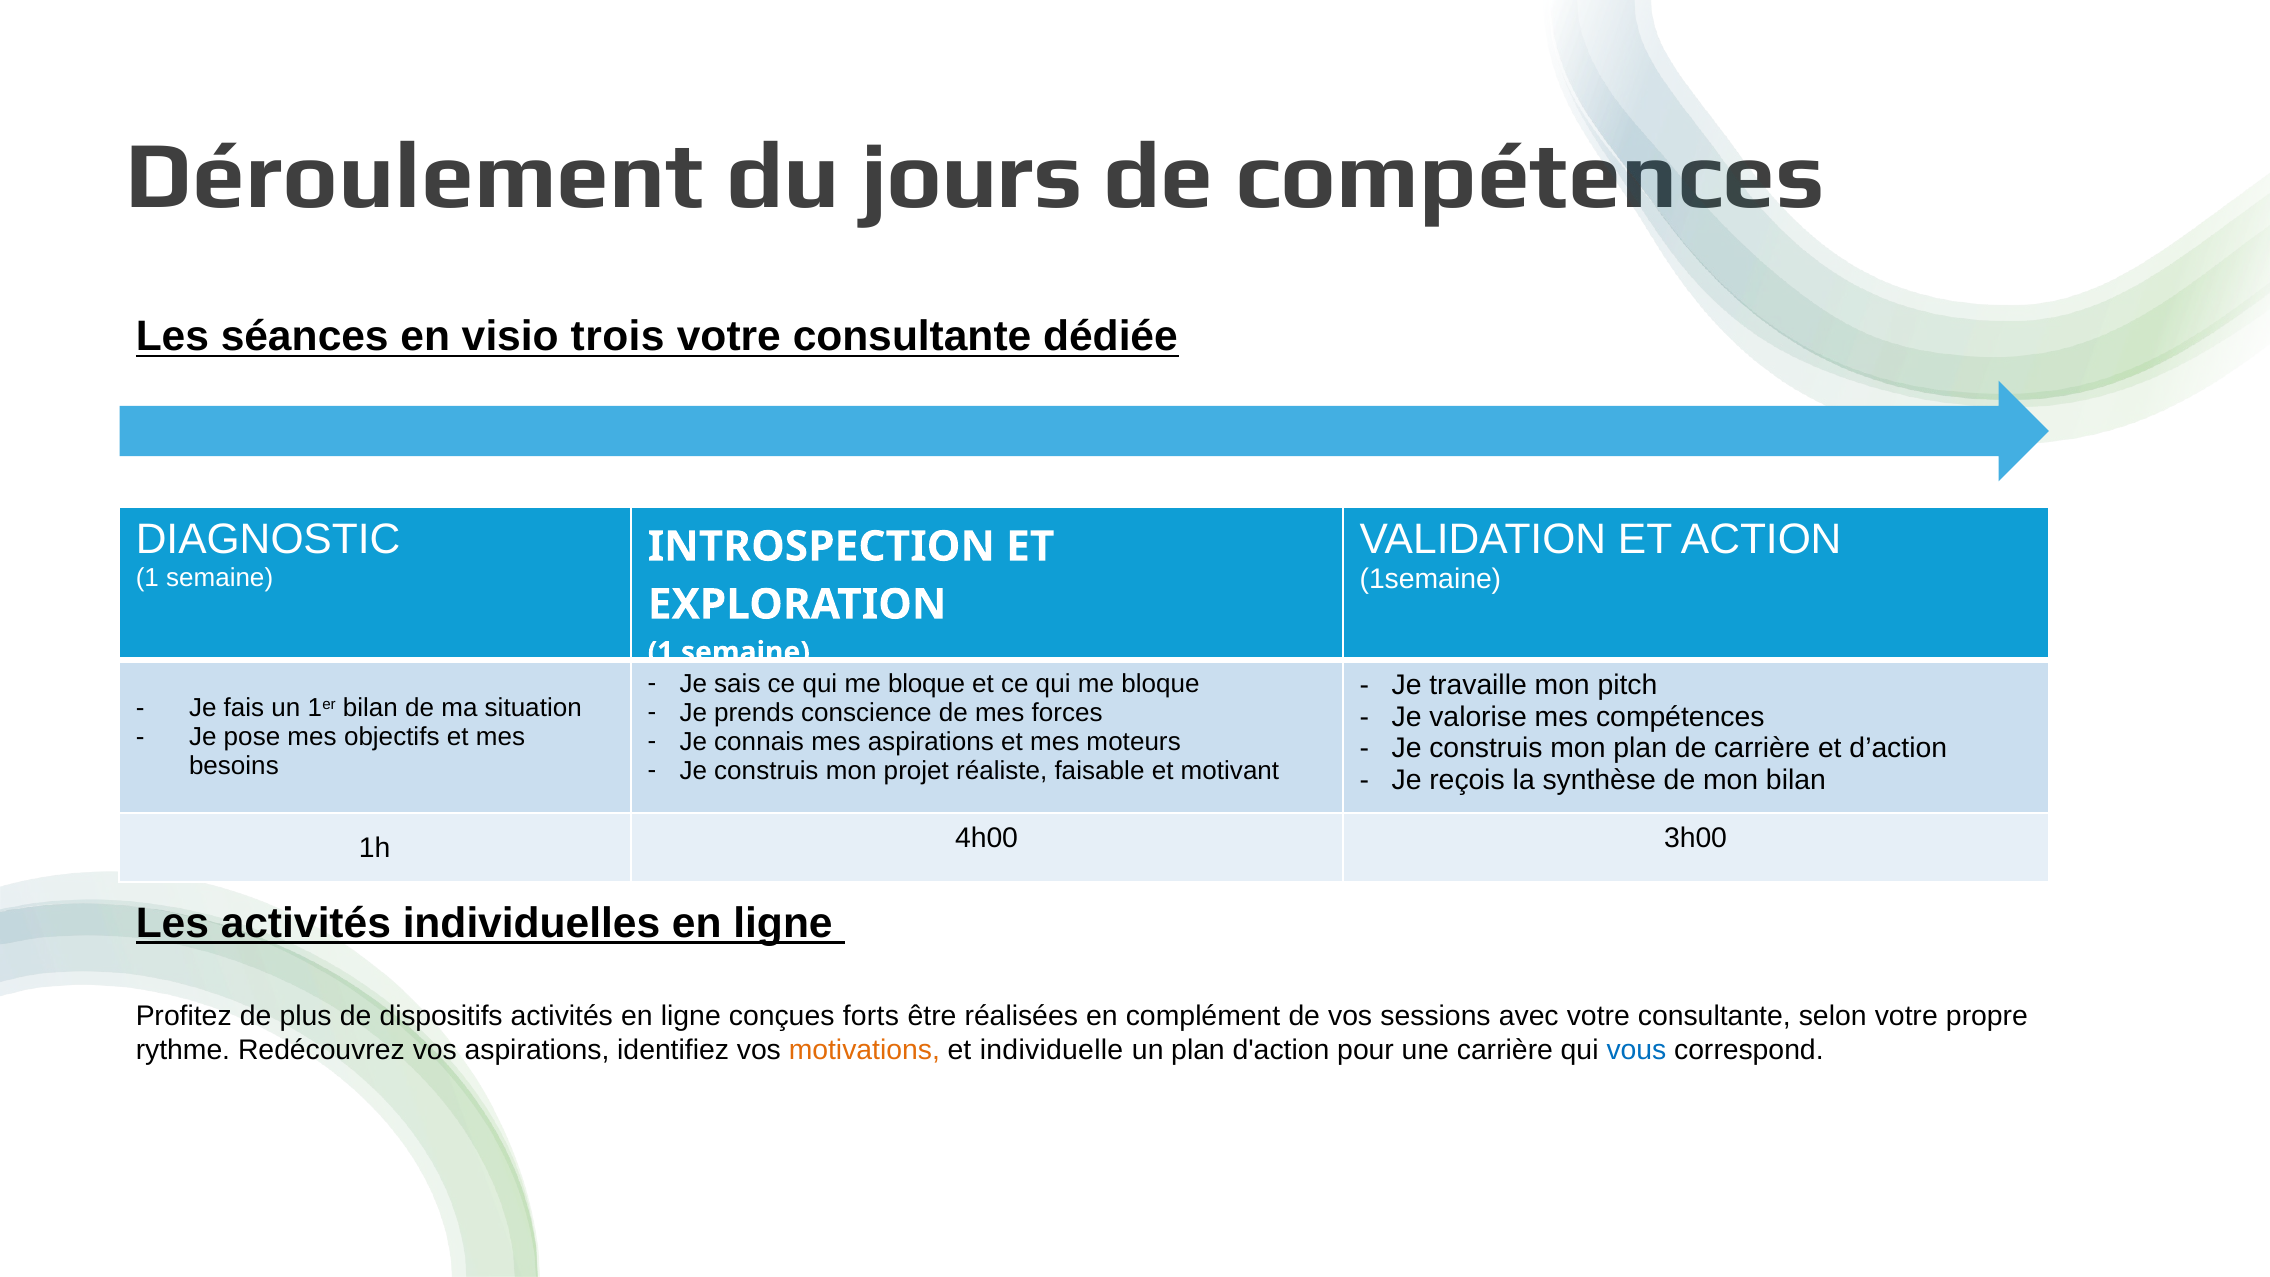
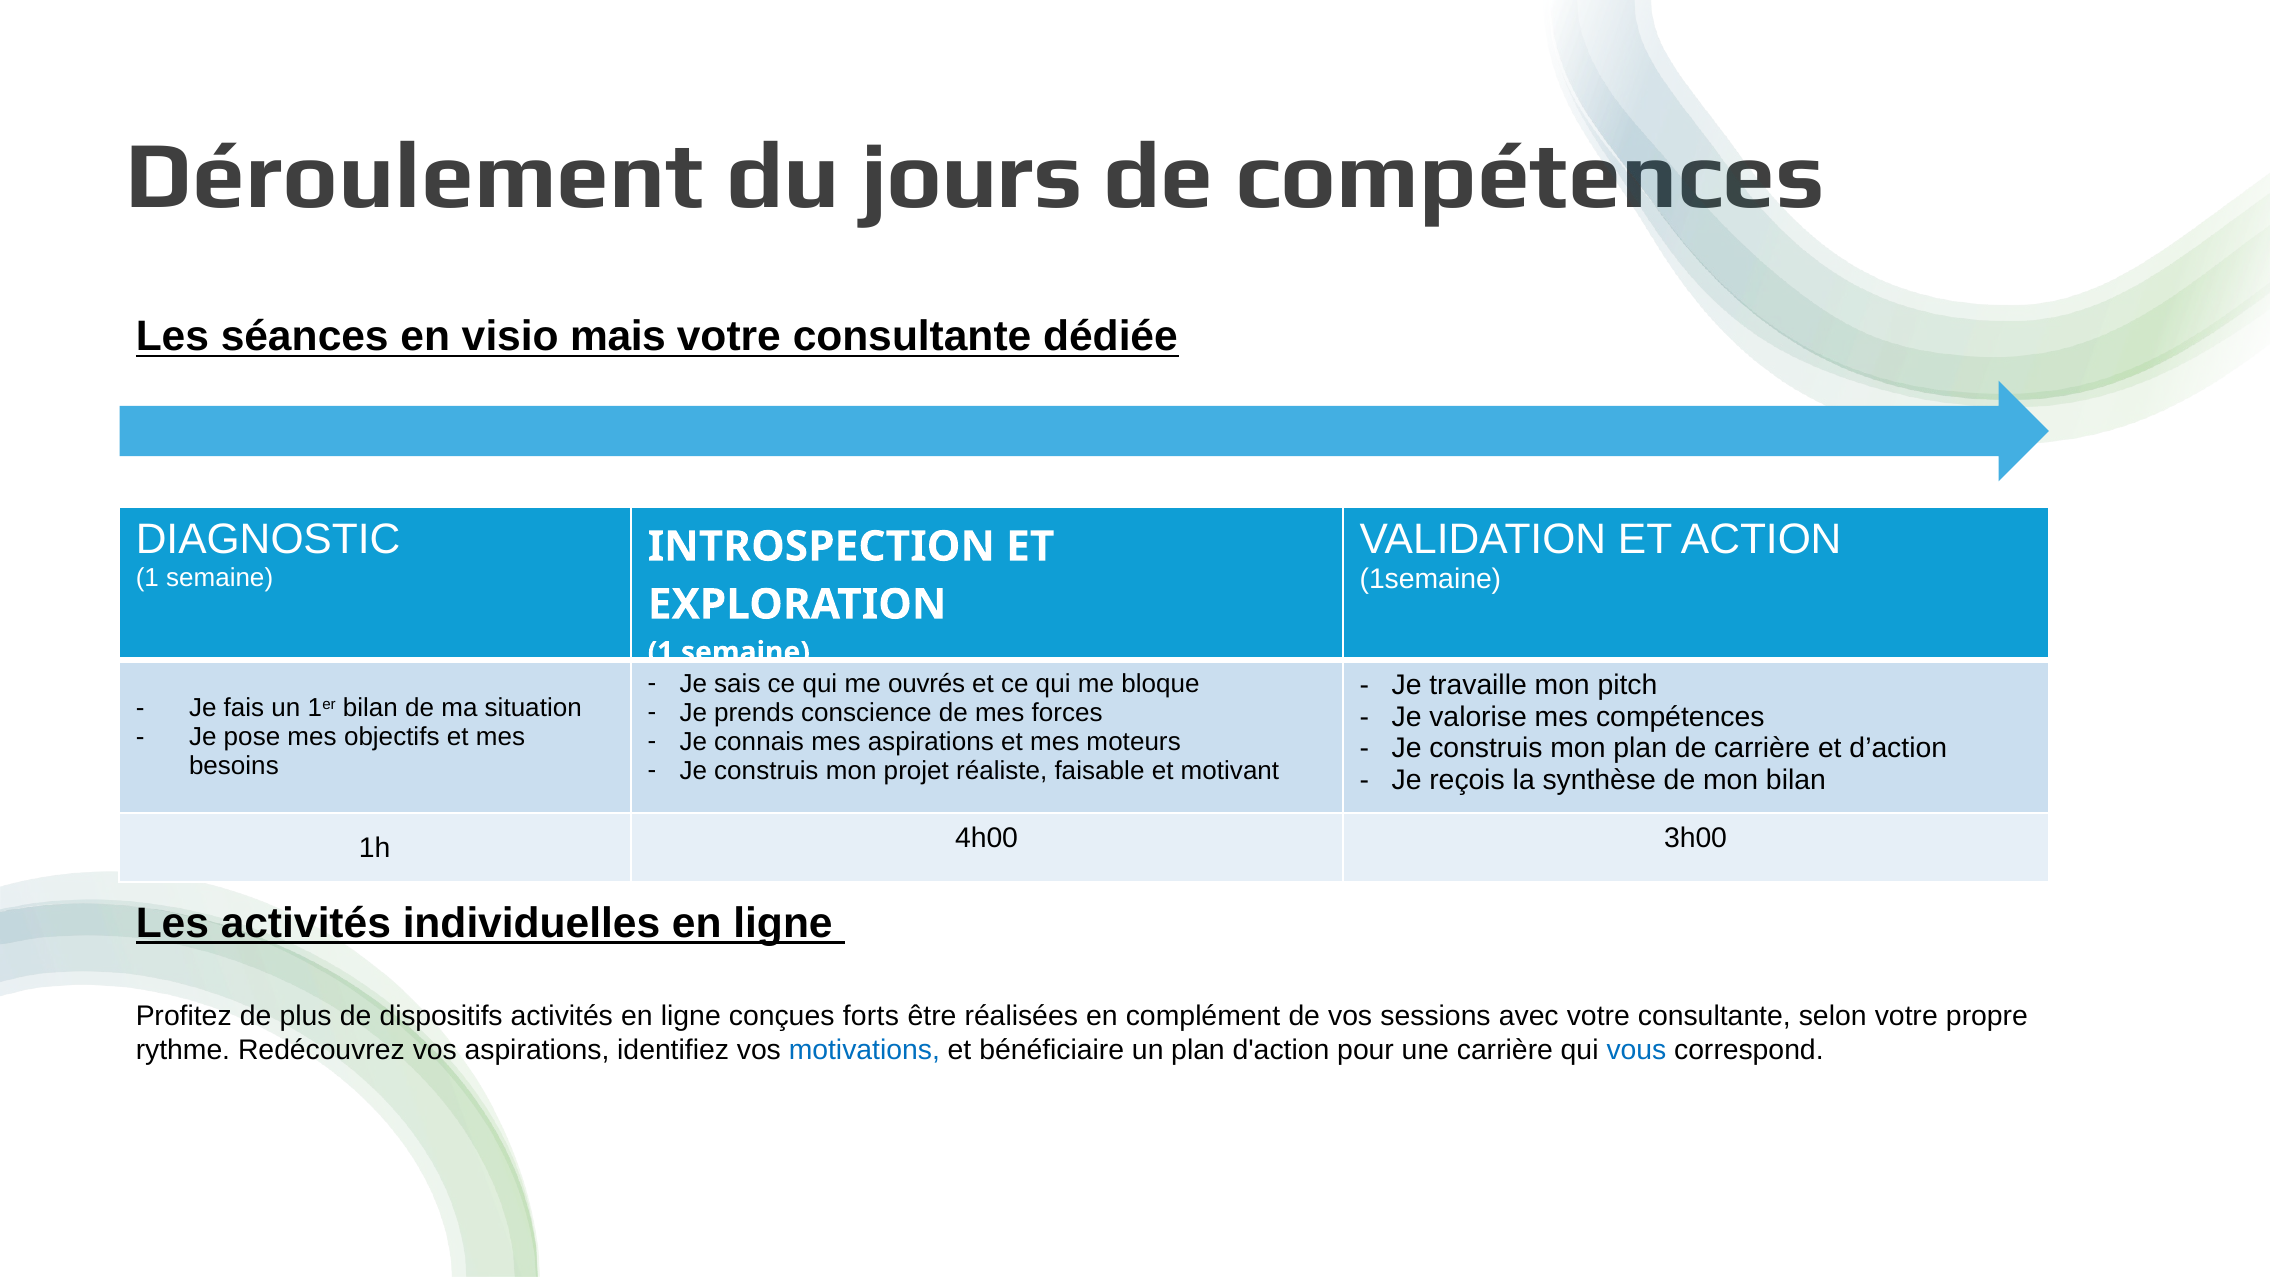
trois: trois -> mais (618, 337)
bloque: bloque -> ouvrés (927, 683)
motivations colour: orange -> blue (864, 1050)
individuelle: individuelle -> bénéficiaire (1052, 1050)
